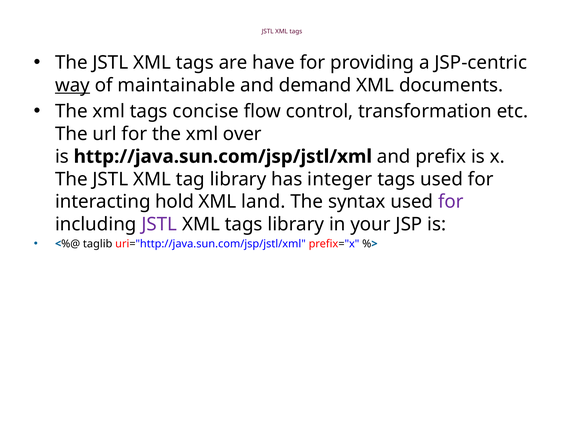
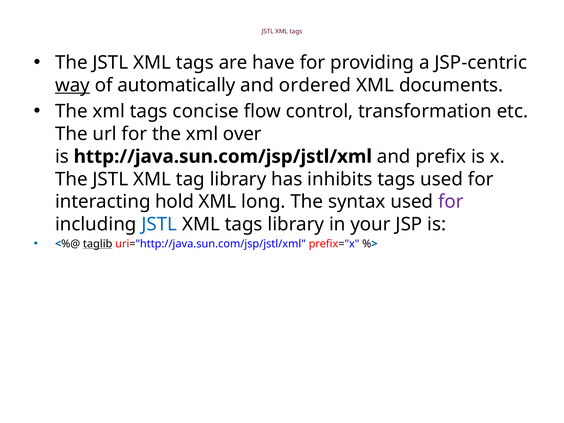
maintainable: maintainable -> automatically (177, 85)
demand: demand -> ordered (315, 85)
integer: integer -> inhibits (340, 179)
land: land -> long (263, 202)
JSTL colour: purple -> blue (159, 224)
taglib underline: none -> present (98, 244)
